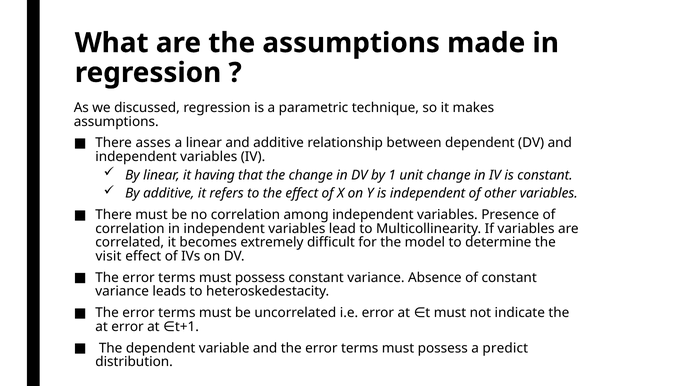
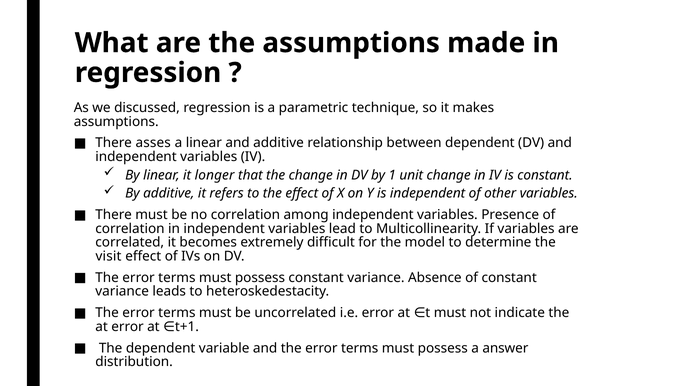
having: having -> longer (215, 175)
predict: predict -> answer (505, 348)
